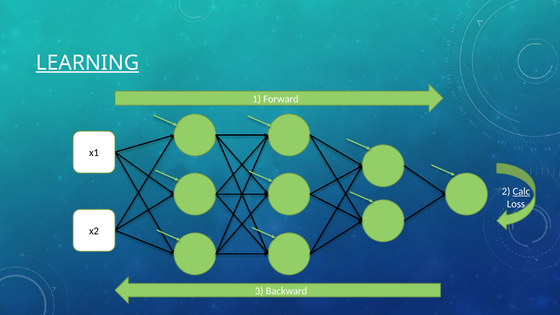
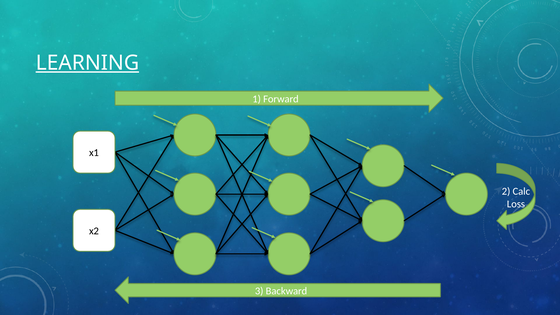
Calc underline: present -> none (521, 191)
